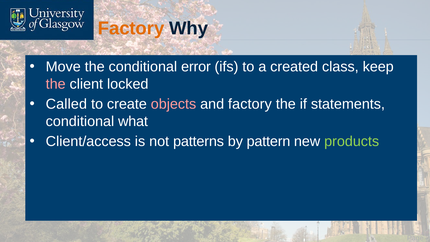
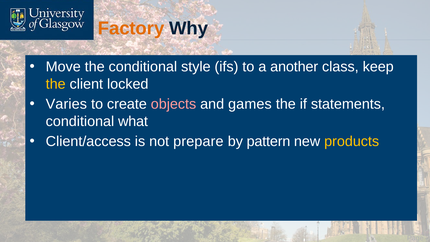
error: error -> style (196, 67)
created: created -> another (294, 67)
the colour: pink -> yellow (56, 84)
Called: Called -> Varies (66, 104)
and factory: factory -> games (250, 104)
patterns: patterns -> prepare (198, 141)
products colour: light green -> yellow (352, 141)
